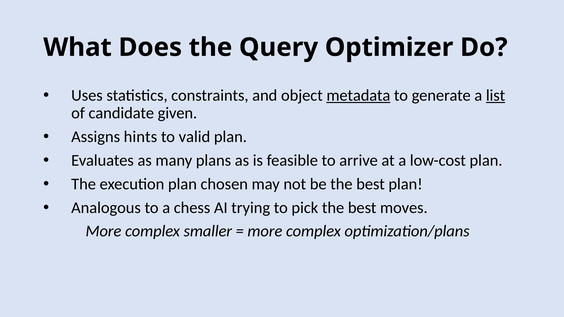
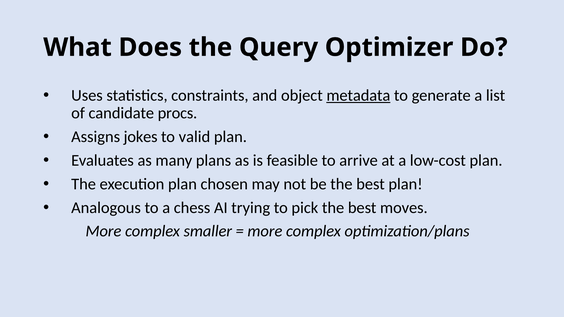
list underline: present -> none (496, 95)
given: given -> procs (177, 113)
hints: hints -> jokes (141, 137)
